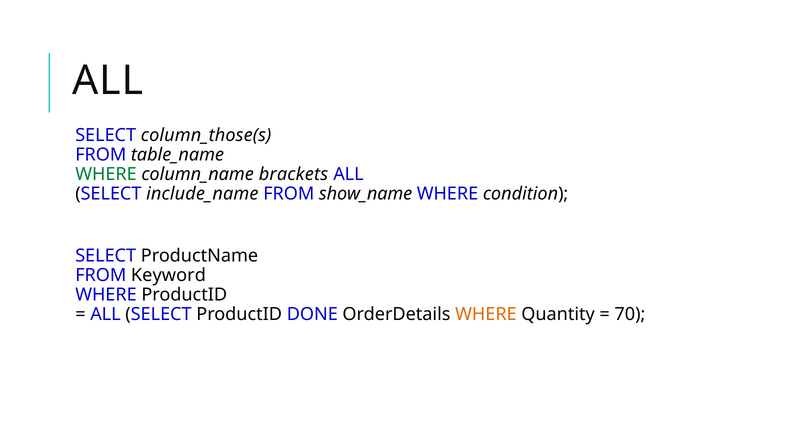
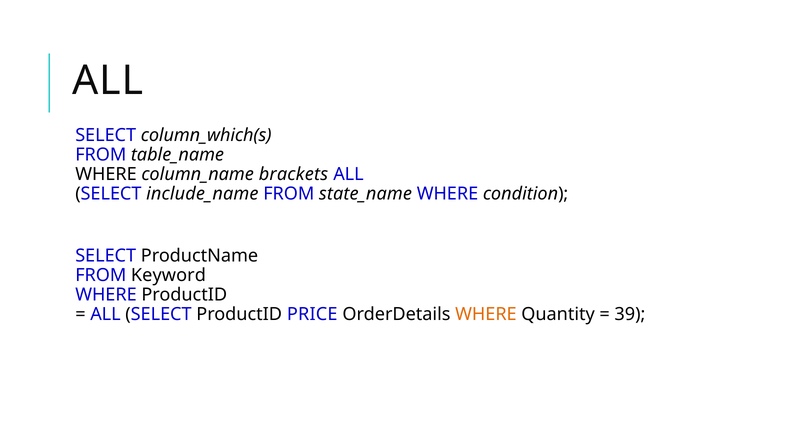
column_those(s: column_those(s -> column_which(s (206, 135)
WHERE colour: green -> black (106, 174)
show_name: show_name -> state_name (365, 194)
DONE: DONE -> PRICE (312, 315)
70: 70 -> 39 (630, 315)
